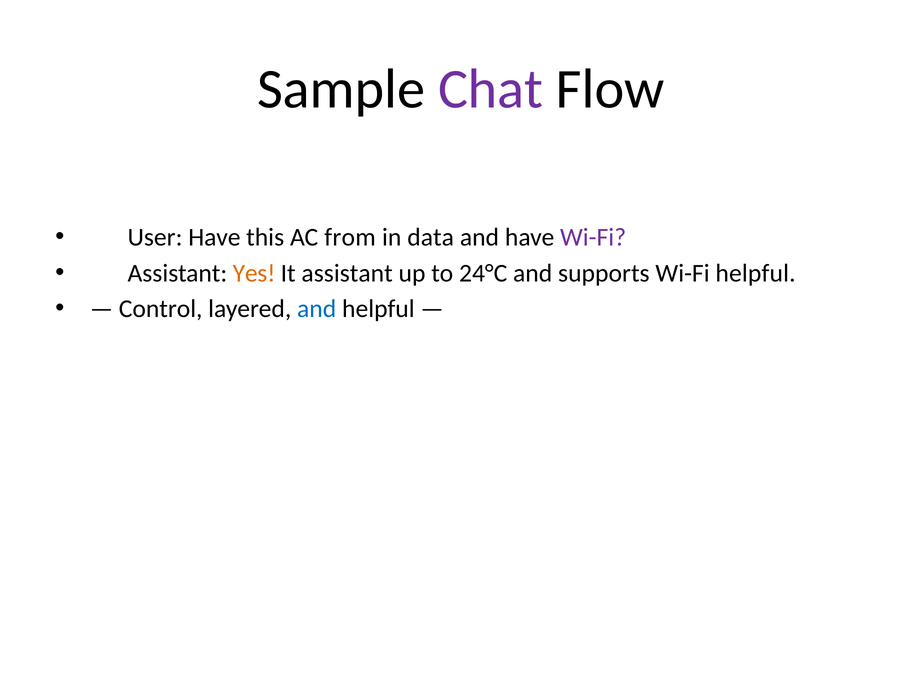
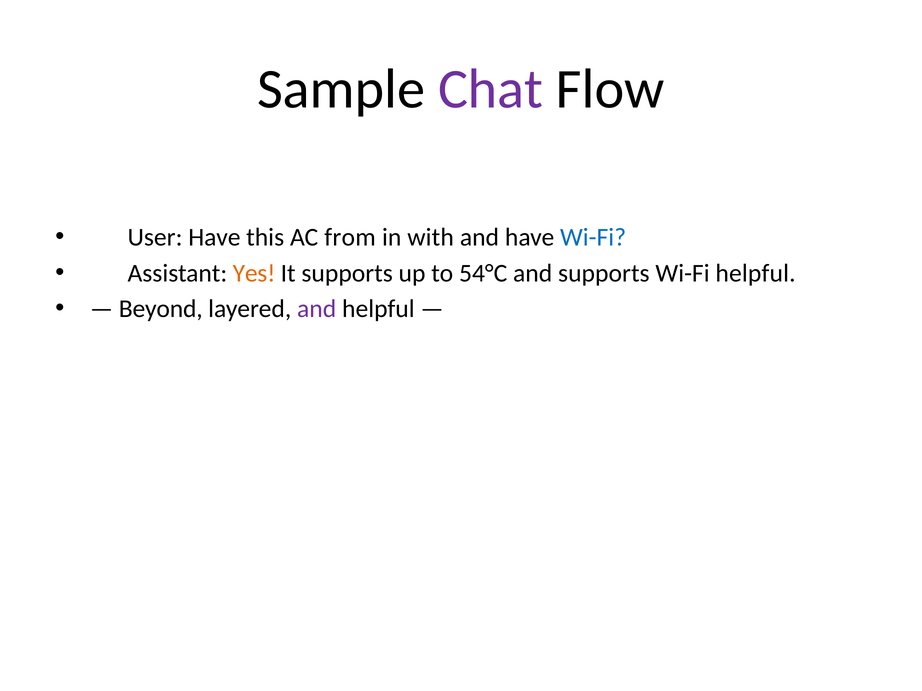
data: data -> with (431, 237)
Wi-Fi colour: purple -> blue (593, 237)
It assistant: assistant -> supports (347, 273)
24°C: 24°C -> 54°C (483, 273)
Control: Control -> Beyond (161, 309)
and colour: blue -> purple (317, 309)
